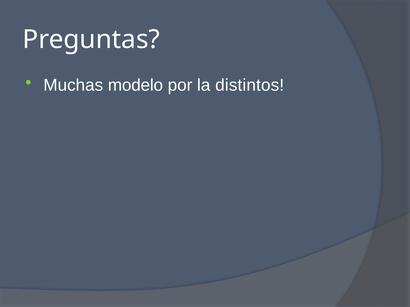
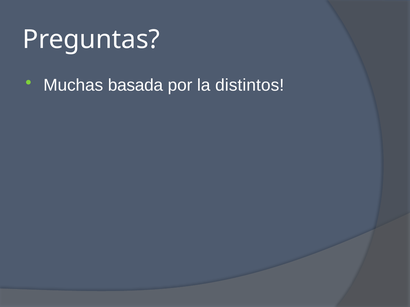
modelo: modelo -> basada (135, 85)
